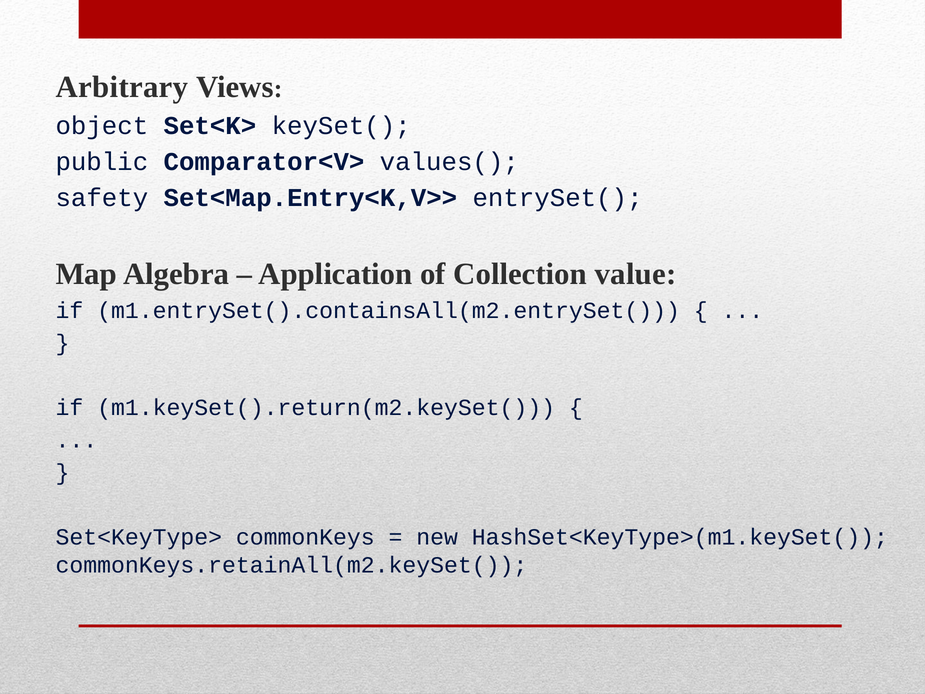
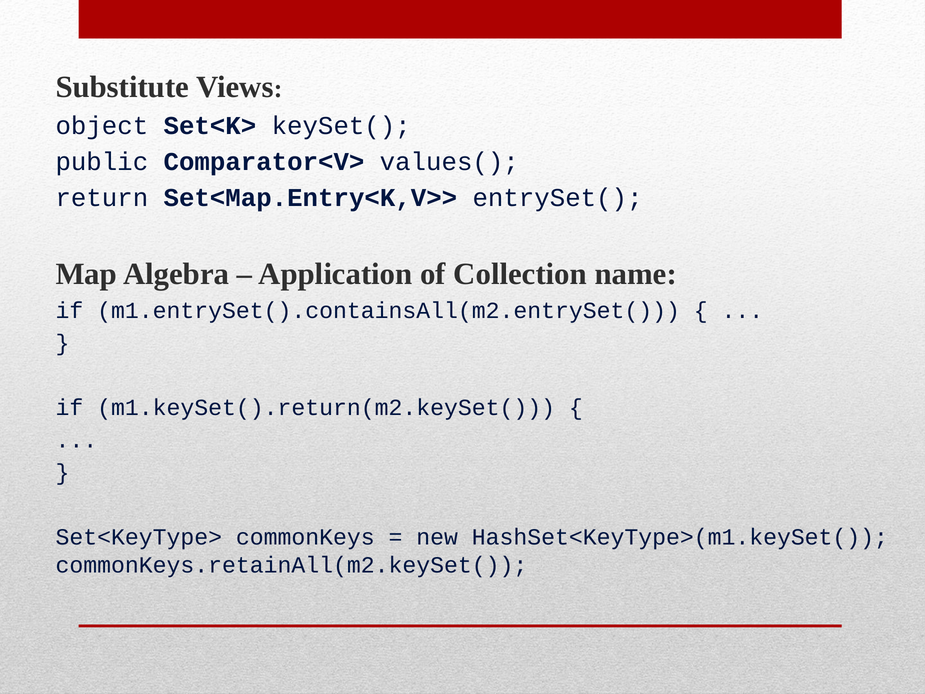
Arbitrary: Arbitrary -> Substitute (122, 87)
safety: safety -> return (102, 198)
value: value -> name (636, 274)
